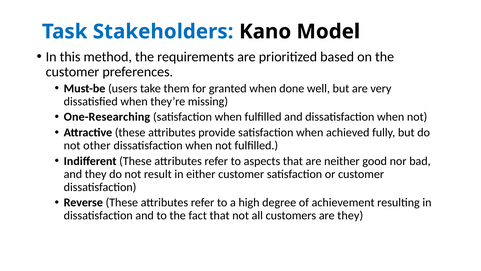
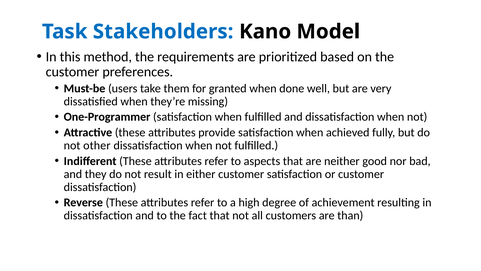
One-Researching: One-Researching -> One-Programmer (107, 117)
are they: they -> than (350, 215)
